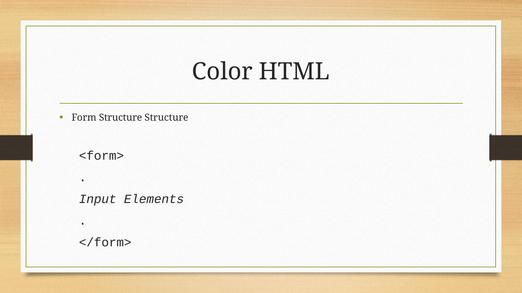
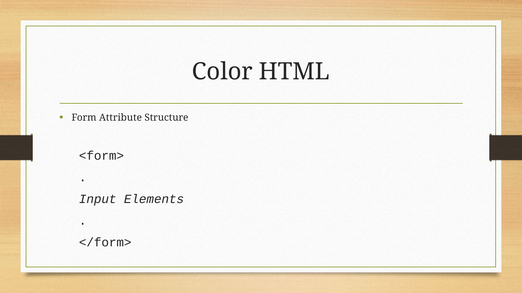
Form Structure: Structure -> Attribute (120, 118)
